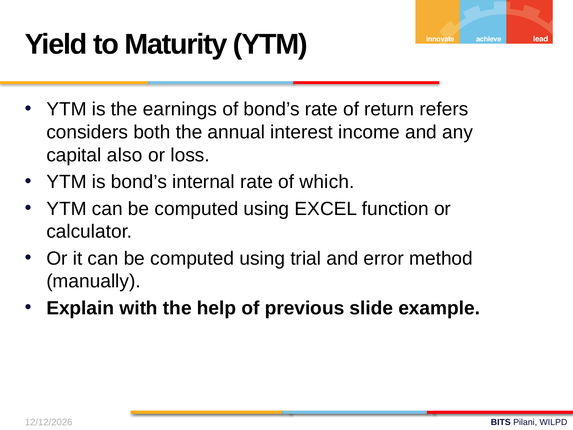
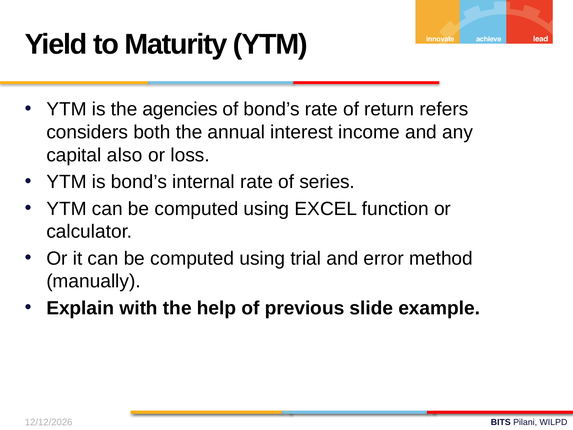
earnings: earnings -> agencies (180, 109)
which: which -> series (327, 182)
